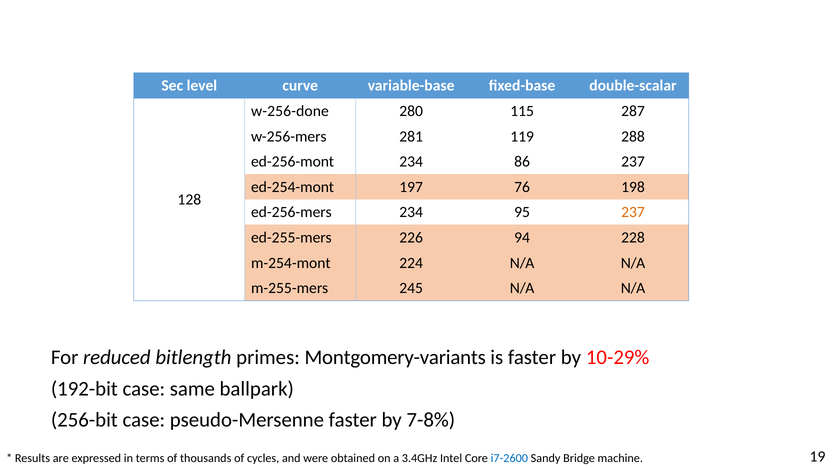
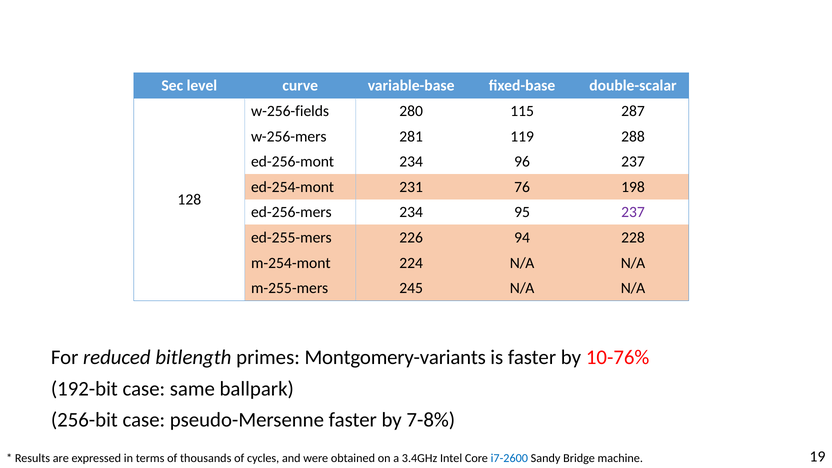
w-256-done: w-256-done -> w-256-fields (290, 111)
86: 86 -> 96 (522, 162)
197: 197 -> 231 (411, 187)
237 colour: orange -> purple (633, 212)
10-29%: 10-29% -> 10-76% (618, 358)
